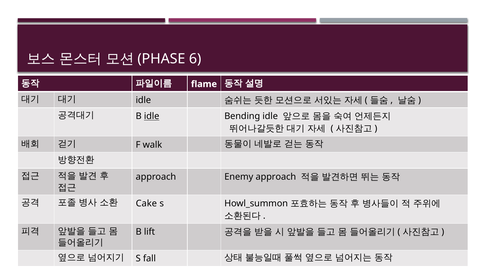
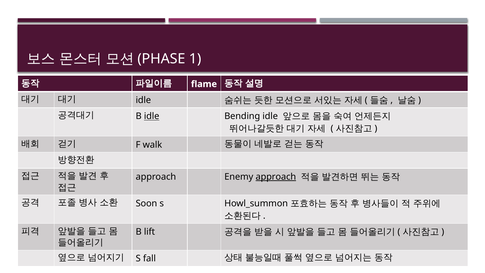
6: 6 -> 1 (195, 59)
approach underline: none -> present (276, 177)
Cake: Cake -> Soon (146, 203)
